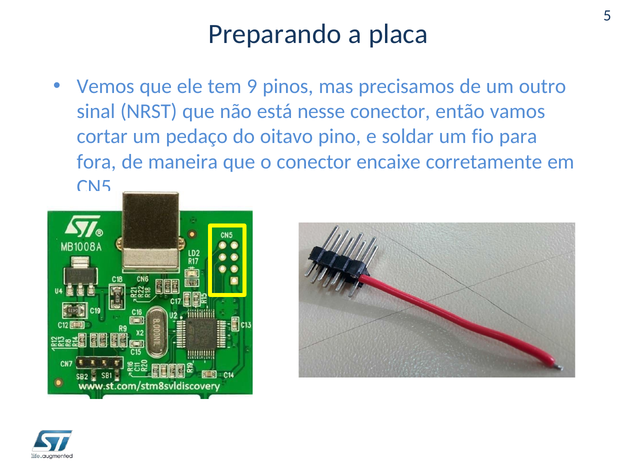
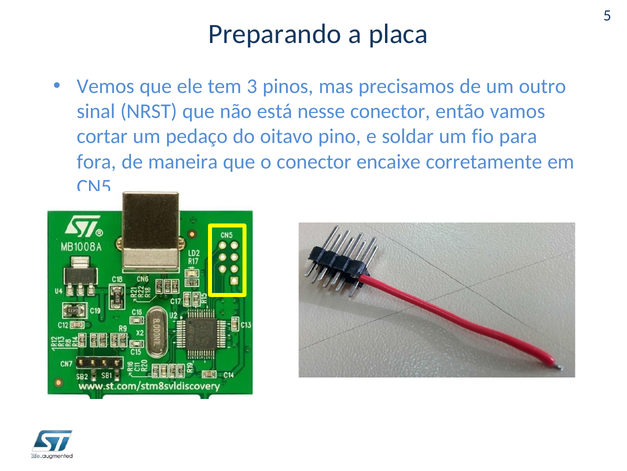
9: 9 -> 3 (252, 86)
